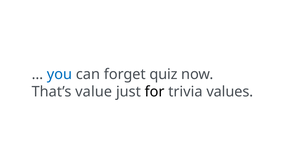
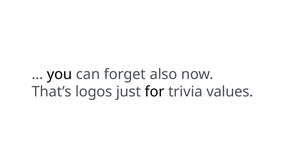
you colour: blue -> black (60, 74)
quiz: quiz -> also (163, 74)
value: value -> logos (94, 92)
